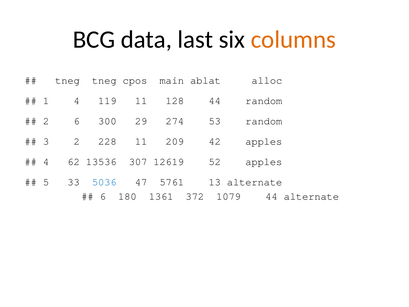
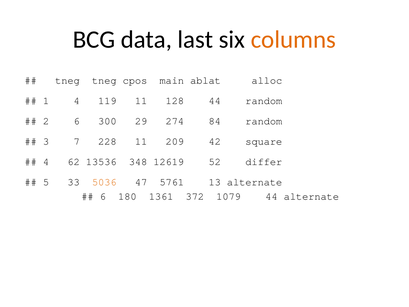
53: 53 -> 84 (215, 121)
3 2: 2 -> 7 (77, 141)
42 apples: apples -> square (264, 141)
307: 307 -> 348 (138, 162)
52 apples: apples -> differ (264, 162)
5036 colour: blue -> orange (104, 182)
